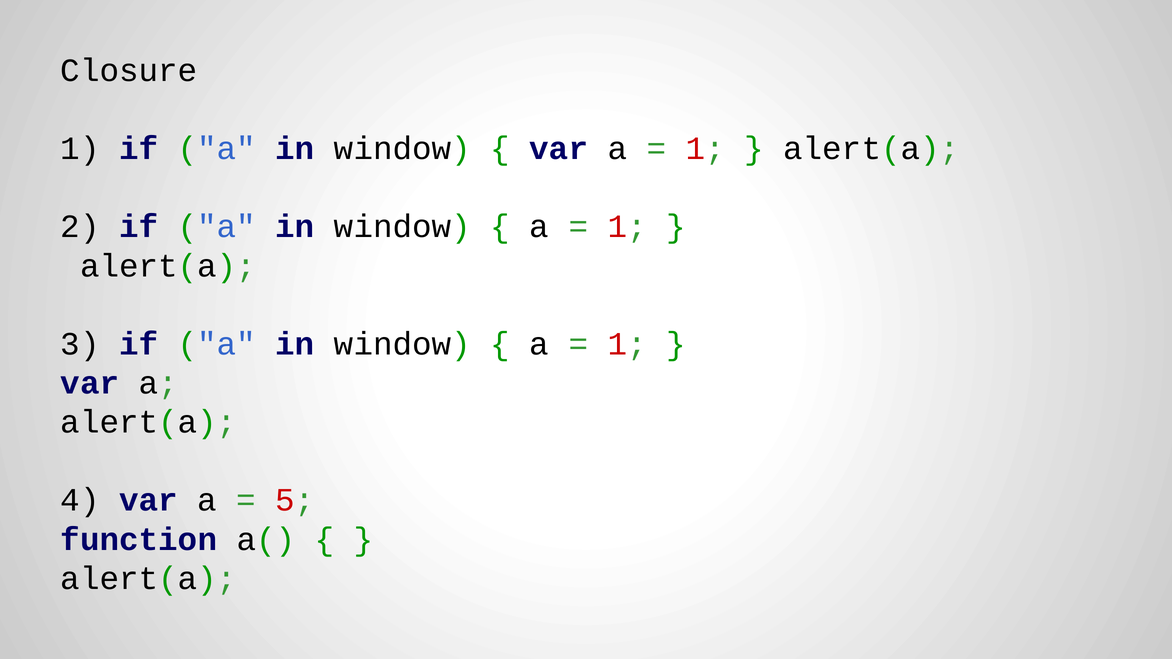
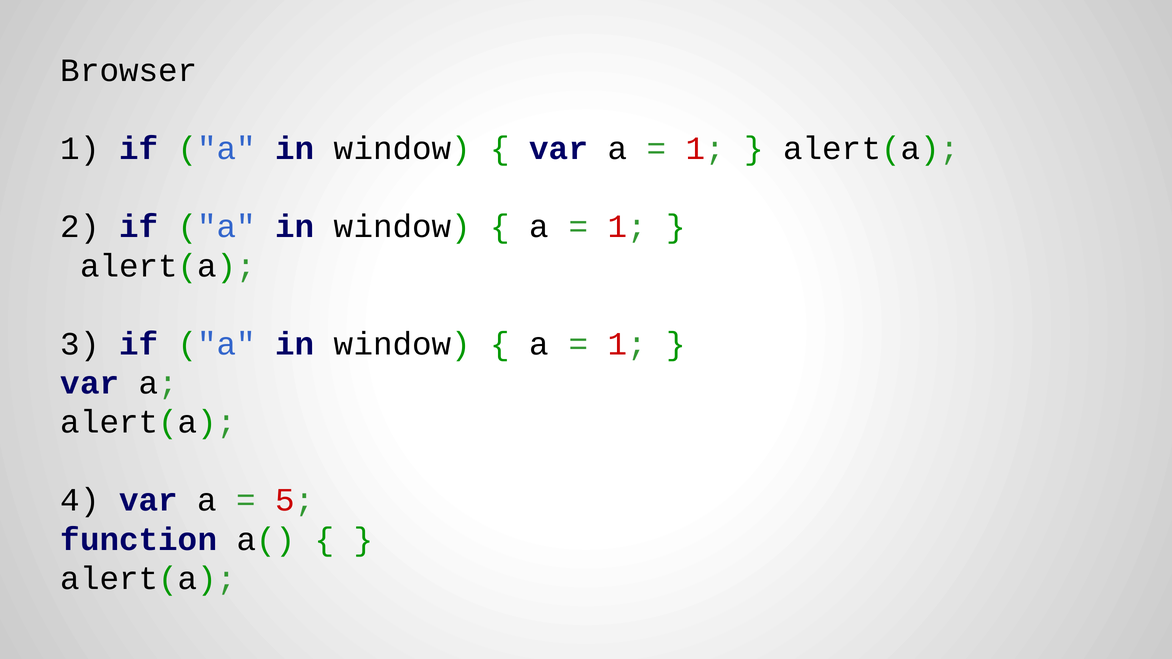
Closure: Closure -> Browser (129, 71)
